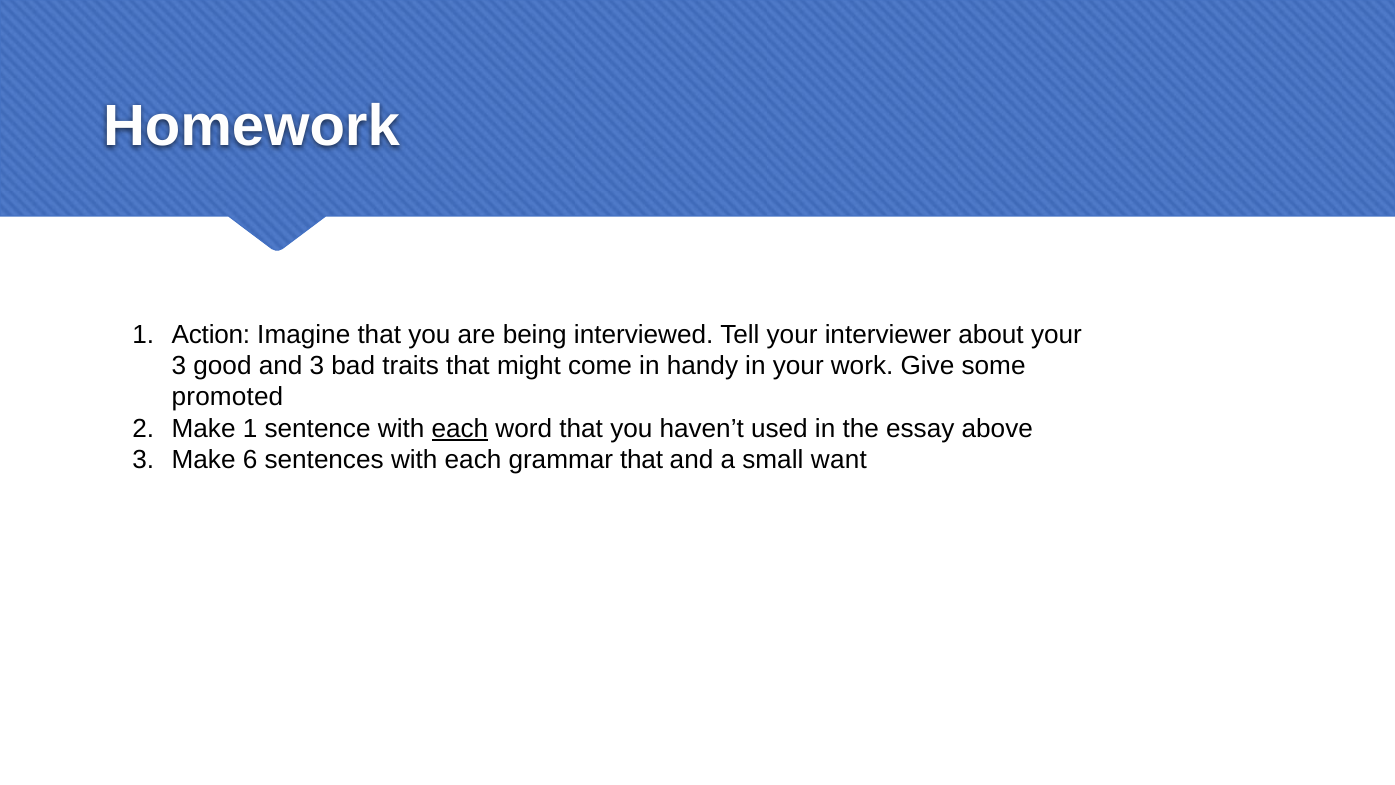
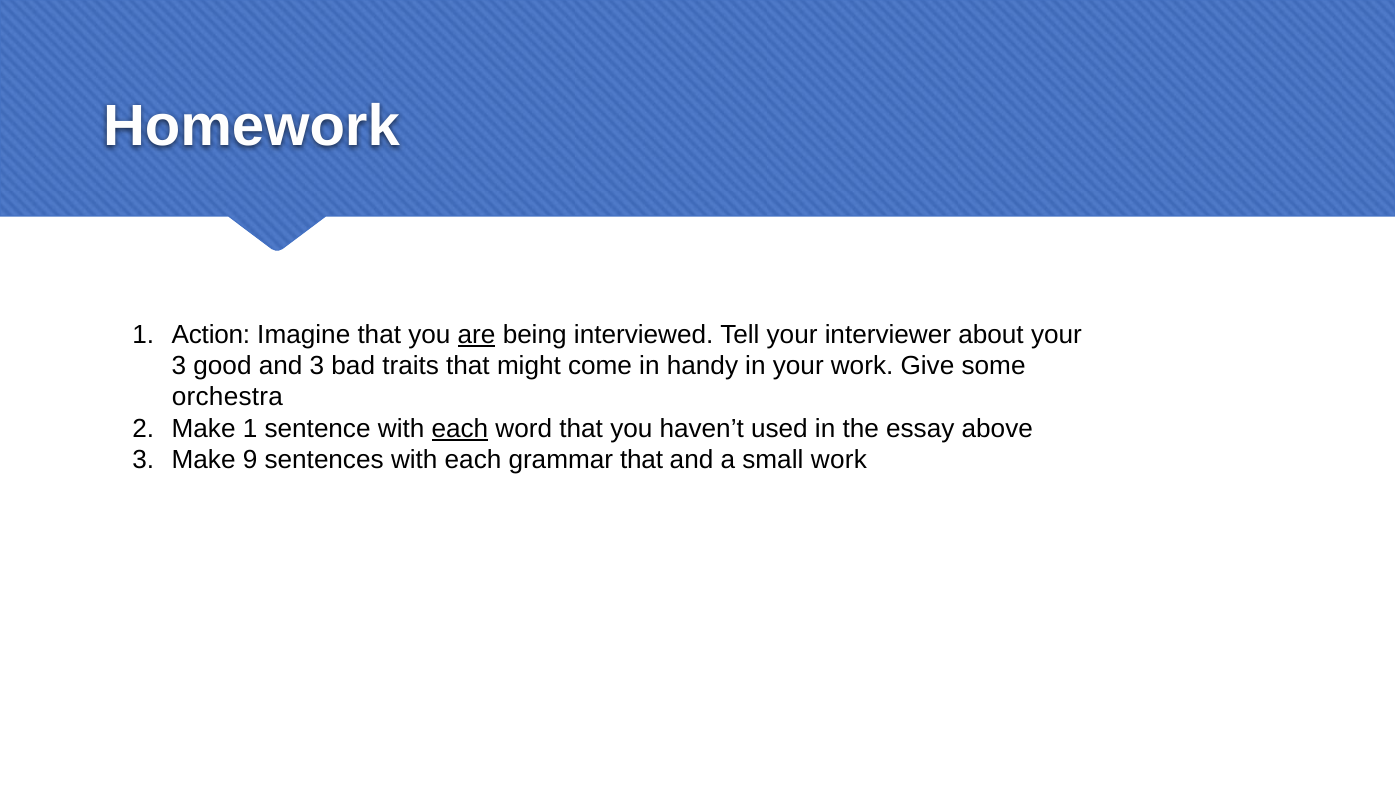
are underline: none -> present (477, 334)
promoted: promoted -> orchestra (227, 397)
6: 6 -> 9 (250, 460)
small want: want -> work (839, 460)
